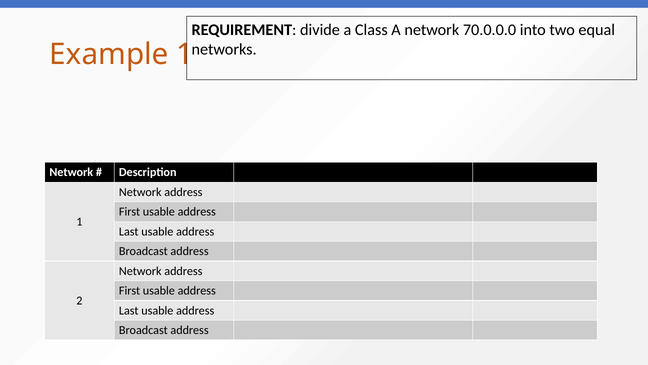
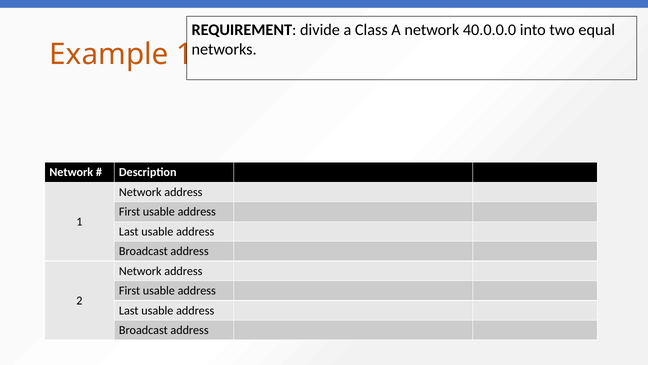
70.0.0.0: 70.0.0.0 -> 40.0.0.0 (490, 30)
